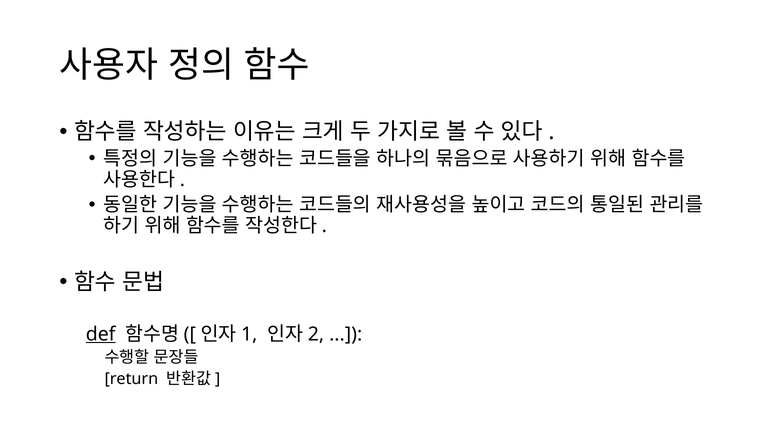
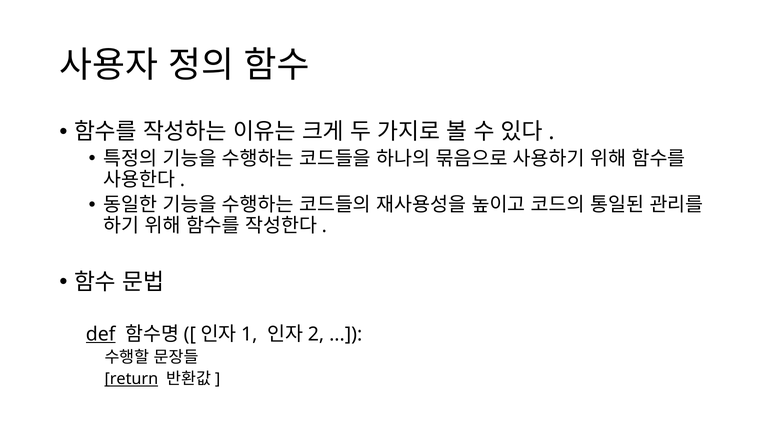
return underline: none -> present (131, 379)
